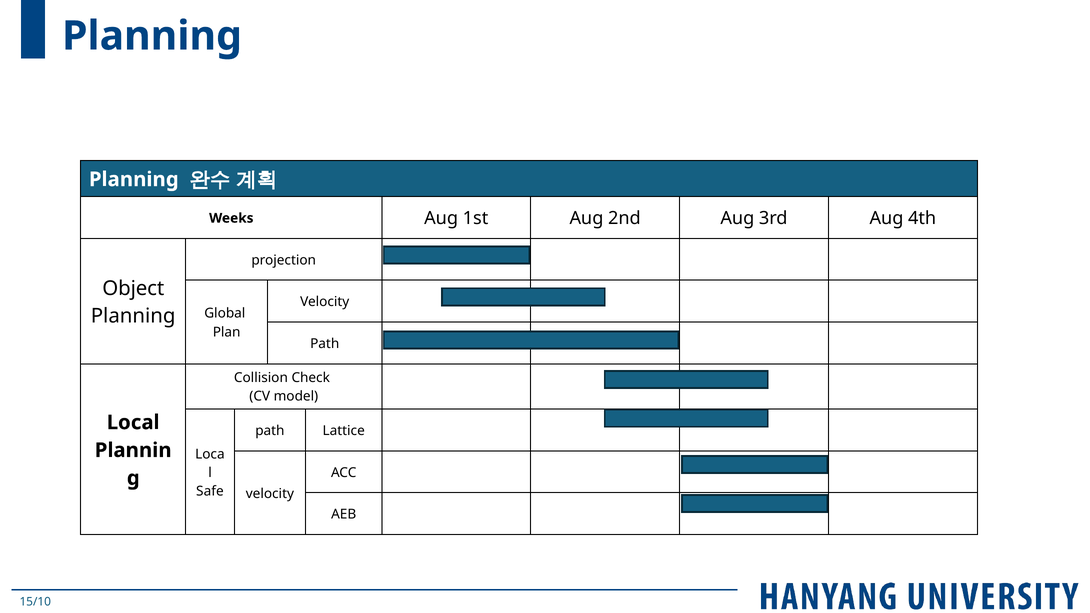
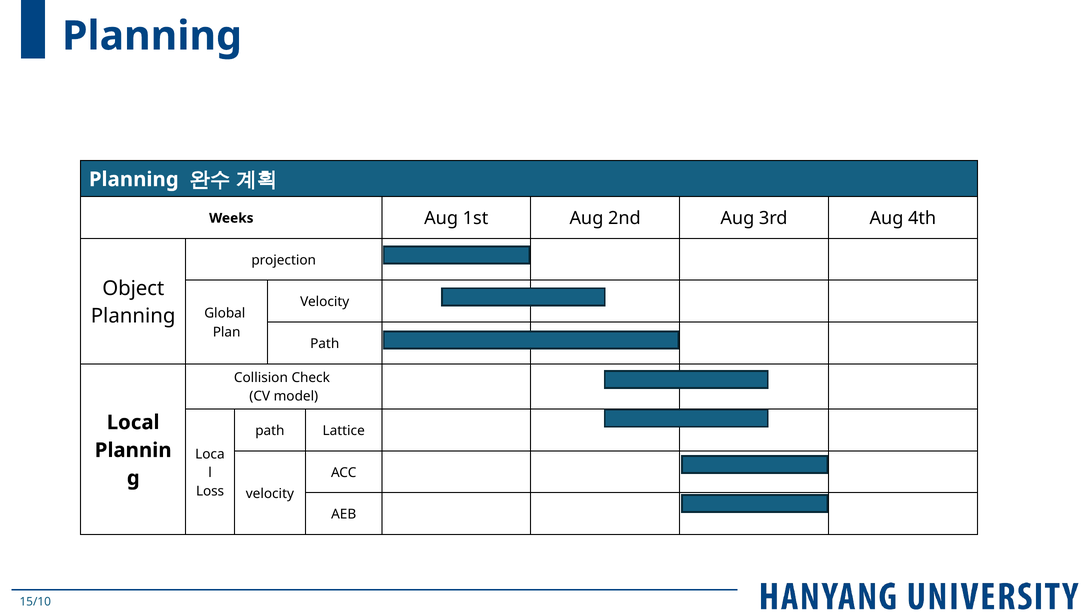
Safe: Safe -> Loss (210, 491)
